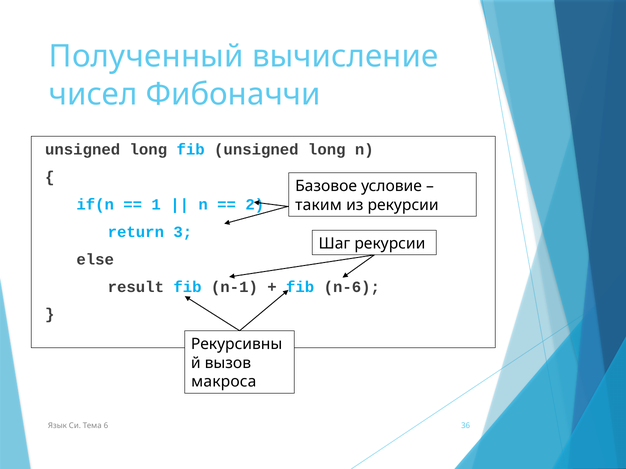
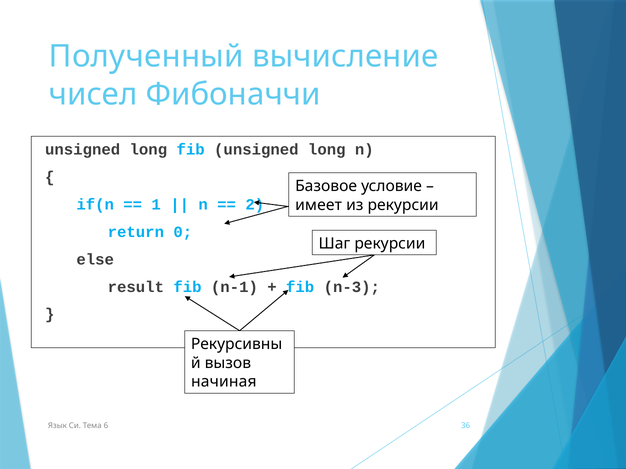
таким: таким -> имеет (319, 205)
3: 3 -> 0 (183, 232)
n-6: n-6 -> n-3 (352, 287)
макроса: макроса -> начиная (224, 382)
